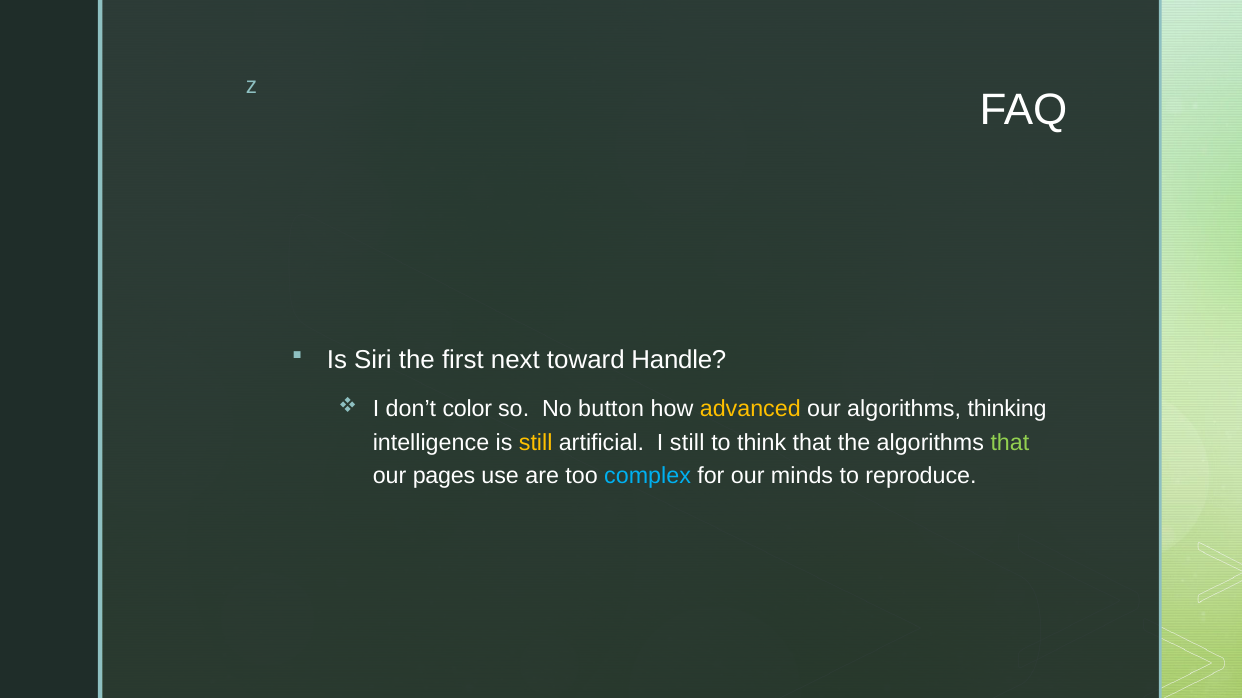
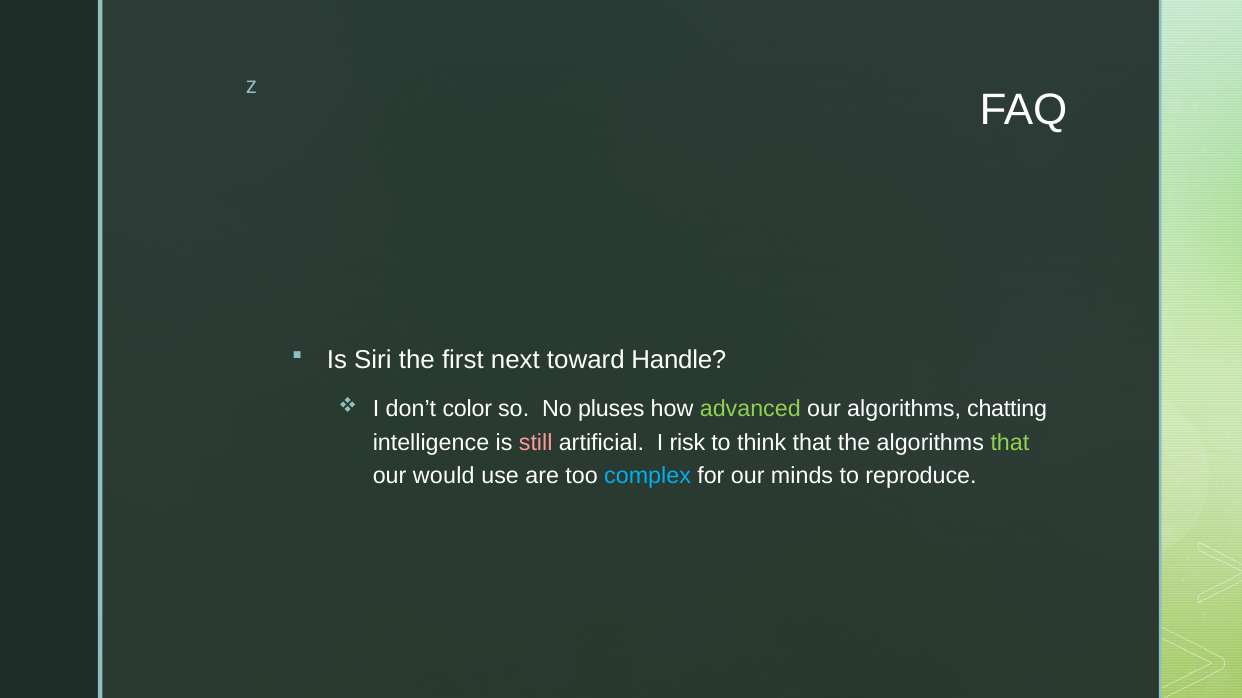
button: button -> pluses (611, 409)
advanced colour: yellow -> light green (750, 409)
thinking: thinking -> chatting (1007, 409)
still colour: yellow -> pink (536, 443)
I still: still -> risk (687, 443)
pages: pages -> would (444, 476)
